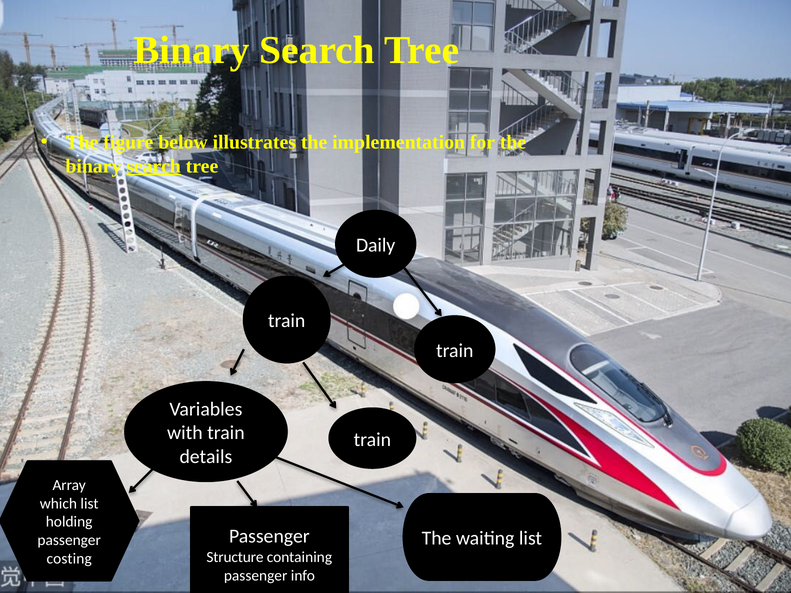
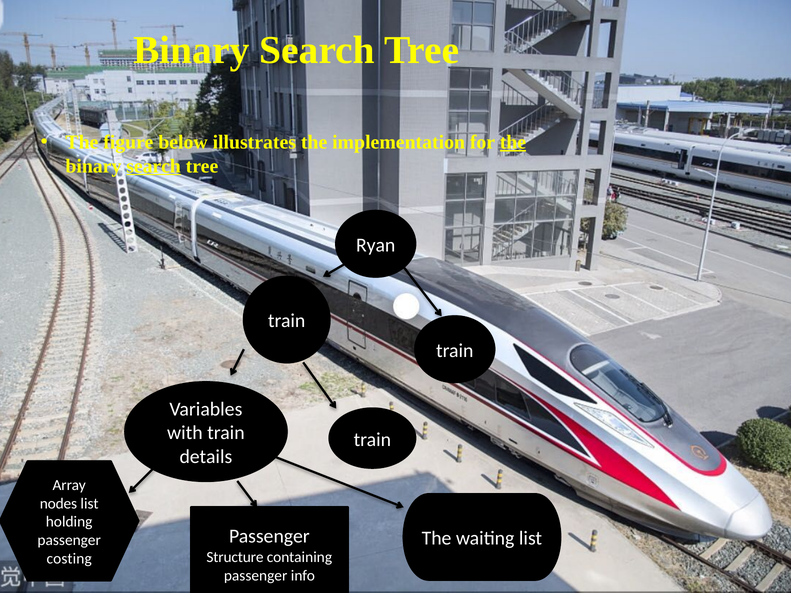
the underline: none -> present (513, 142)
Daily: Daily -> Ryan (376, 245)
which: which -> nodes (58, 504)
